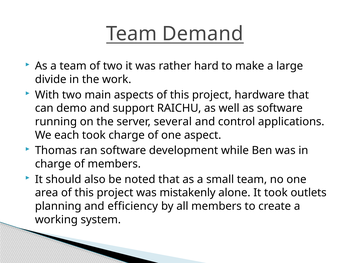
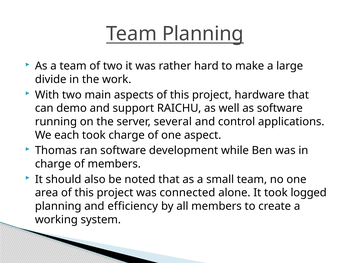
Team Demand: Demand -> Planning (203, 34)
mistakenly: mistakenly -> connected (187, 192)
outlets: outlets -> logged (309, 192)
